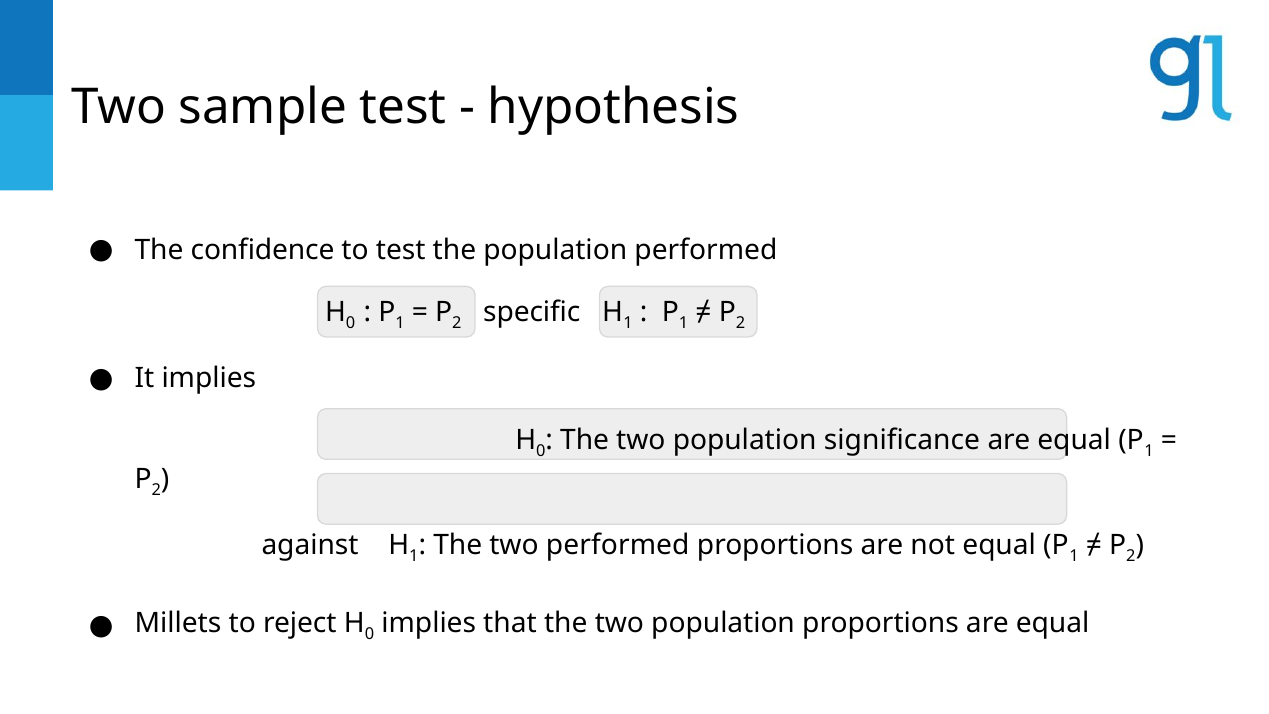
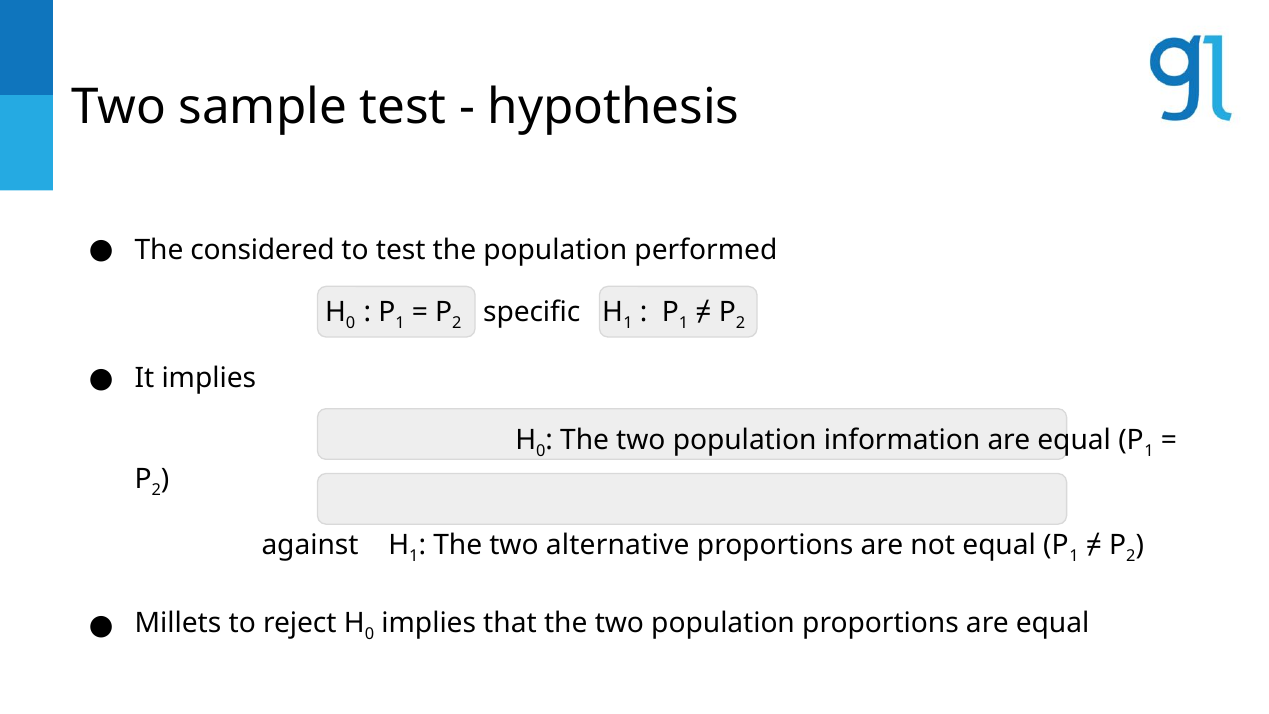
confidence: confidence -> considered (263, 250)
significance: significance -> information (902, 440)
two performed: performed -> alternative (618, 545)
